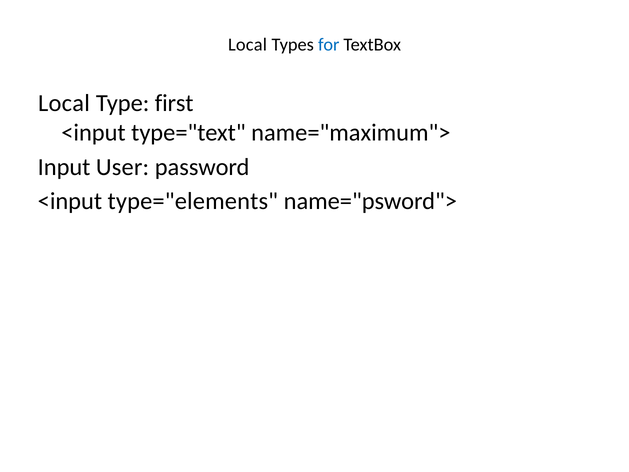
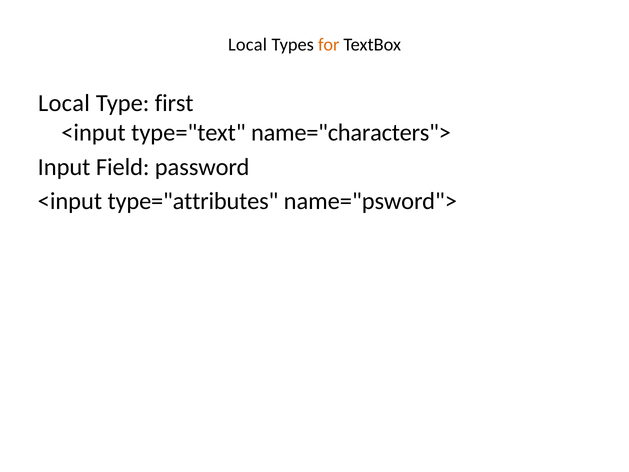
for colour: blue -> orange (329, 45)
name="maximum">: name="maximum"> -> name="characters"> (351, 133)
User: User -> Field (123, 167)
type="elements: type="elements -> type="attributes (193, 201)
